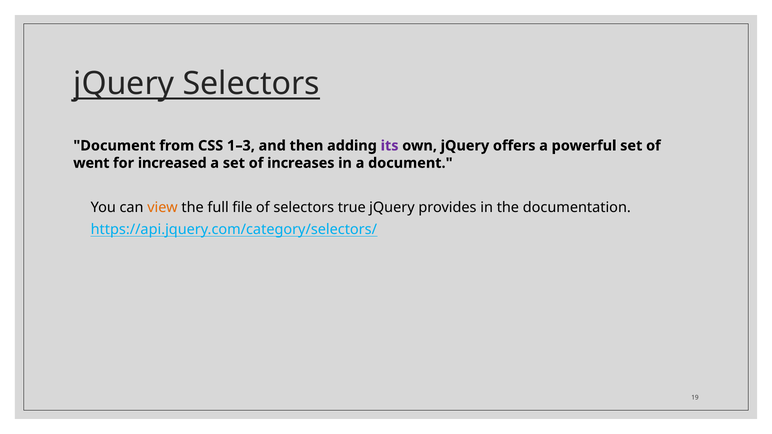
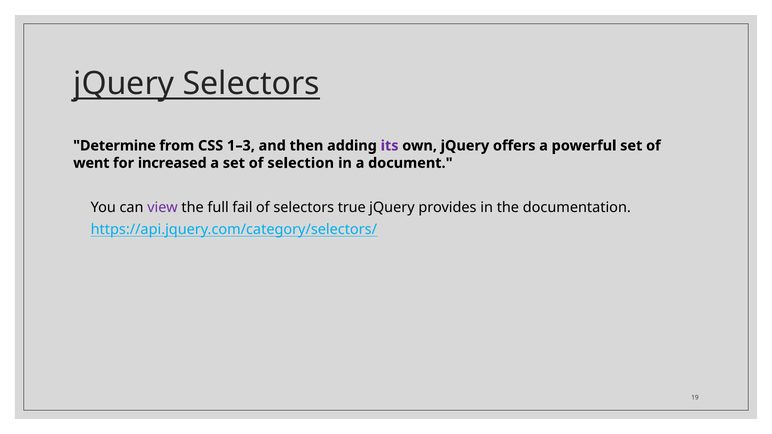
Document: Document -> Determine (114, 146)
increases: increases -> selection (301, 163)
view colour: orange -> purple (163, 208)
file: file -> fail (242, 208)
